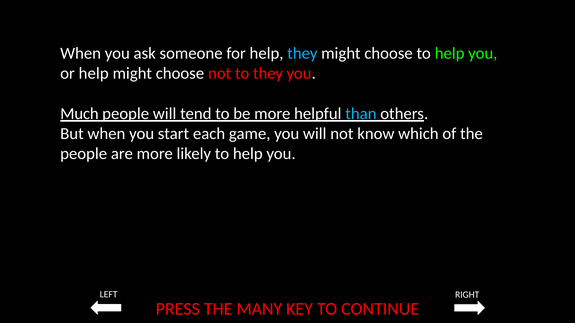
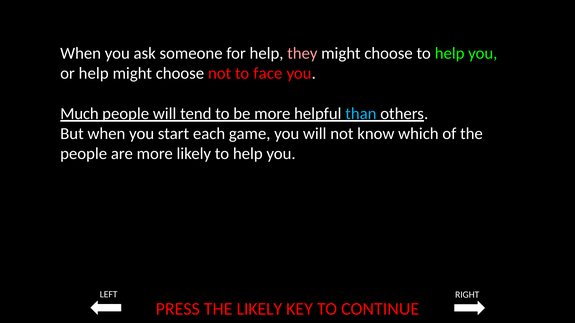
they colour: light blue -> pink (302, 53)
to they: they -> face (268, 73)
THE MANY: MANY -> LIKELY (259, 309)
